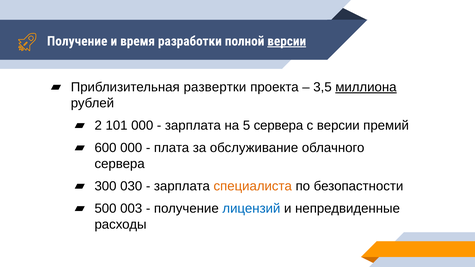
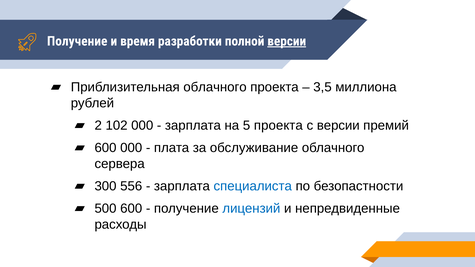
Приблизительная развертки: развертки -> облачного (215, 87)
миллиона underline: present -> none (366, 87)
101: 101 -> 102 (117, 126)
5 сервера: сервера -> проекта (278, 126)
030: 030 -> 556 (131, 186)
специалиста colour: orange -> blue (253, 186)
500 003: 003 -> 600 (131, 209)
